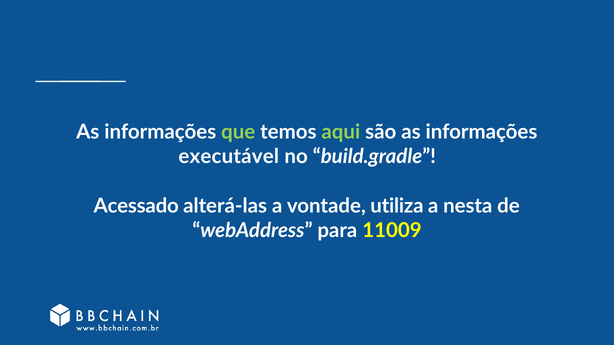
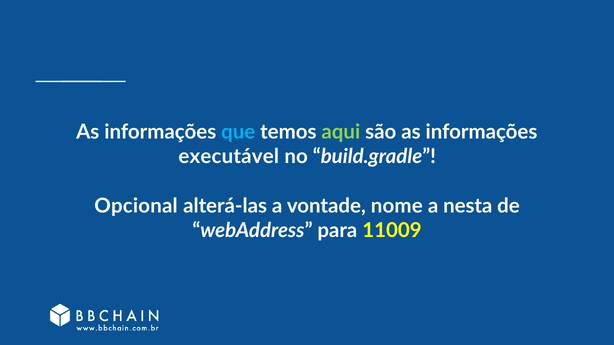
que colour: light green -> light blue (238, 132)
Acessado: Acessado -> Opcional (136, 206)
utiliza: utiliza -> nome (397, 206)
